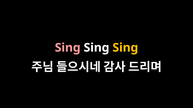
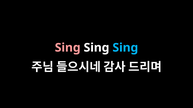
Sing colour: yellow -> light blue (125, 48)
